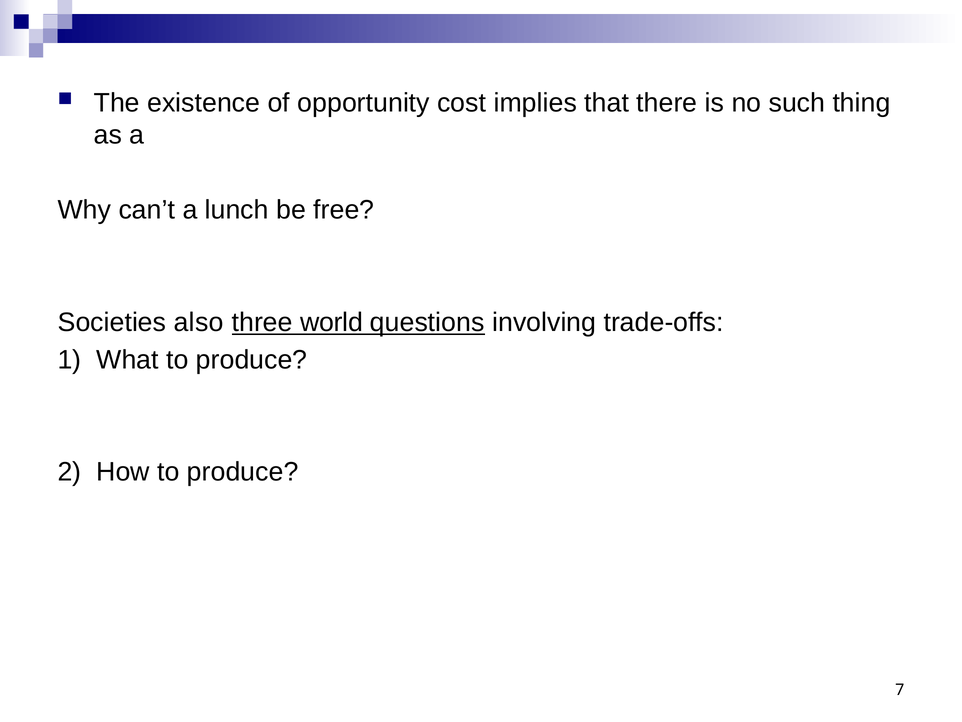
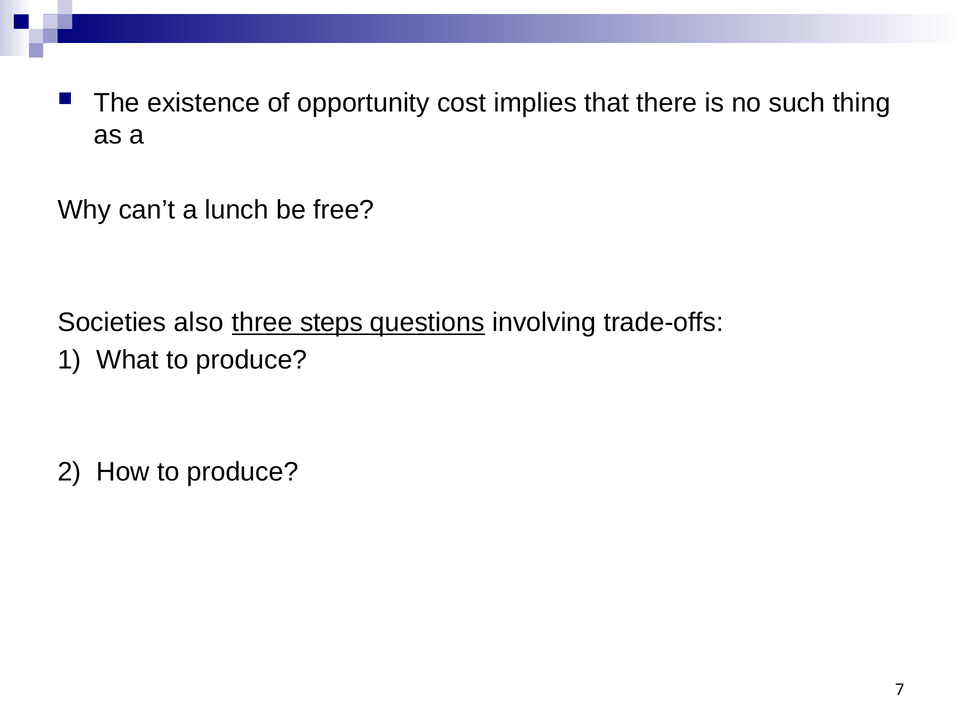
world: world -> steps (332, 322)
